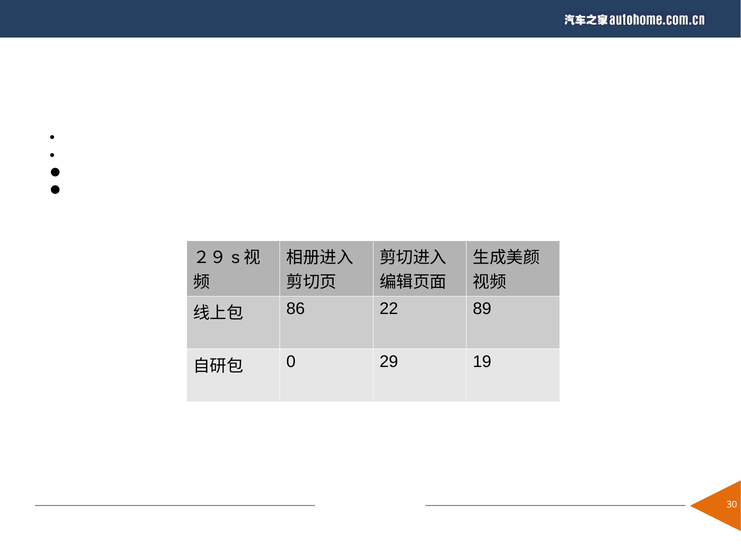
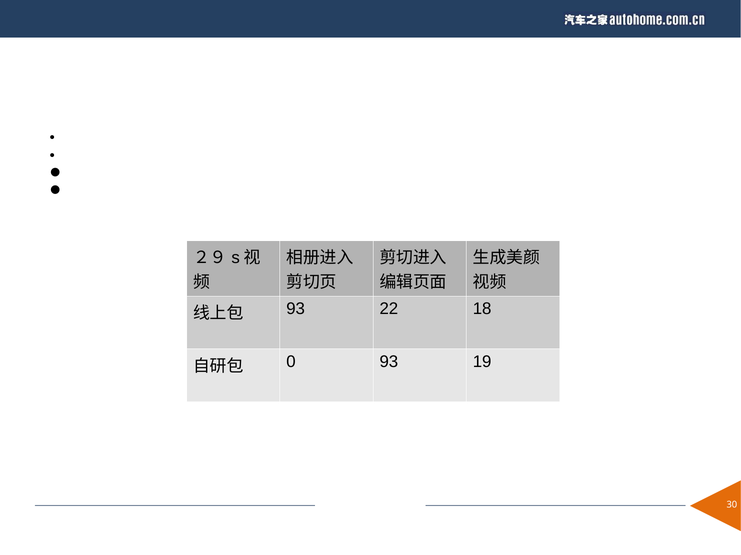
86: 86 -> 93 (296, 309)
89: 89 -> 18 (482, 309)
0 29: 29 -> 93 (389, 362)
